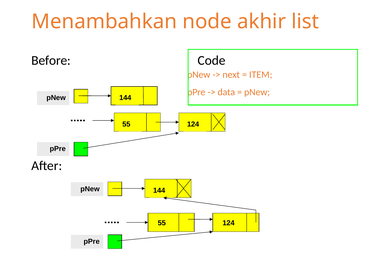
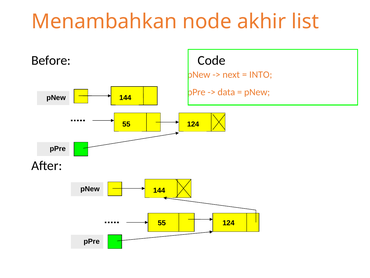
ITEM: ITEM -> INTO (261, 74)
